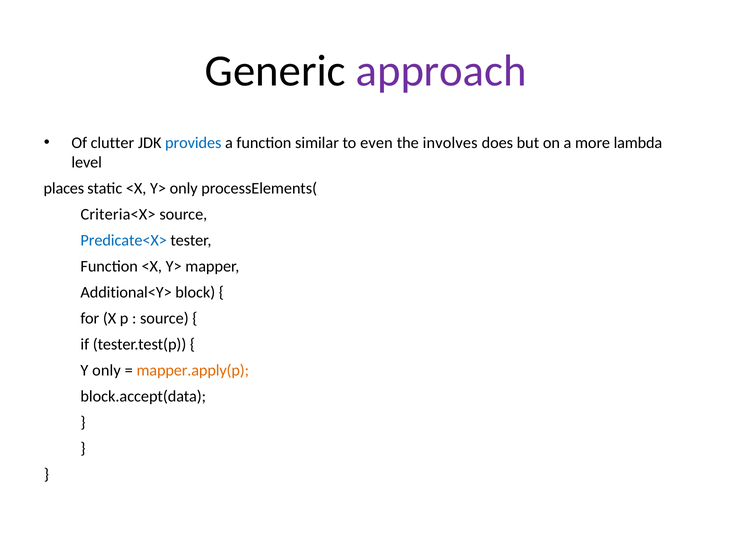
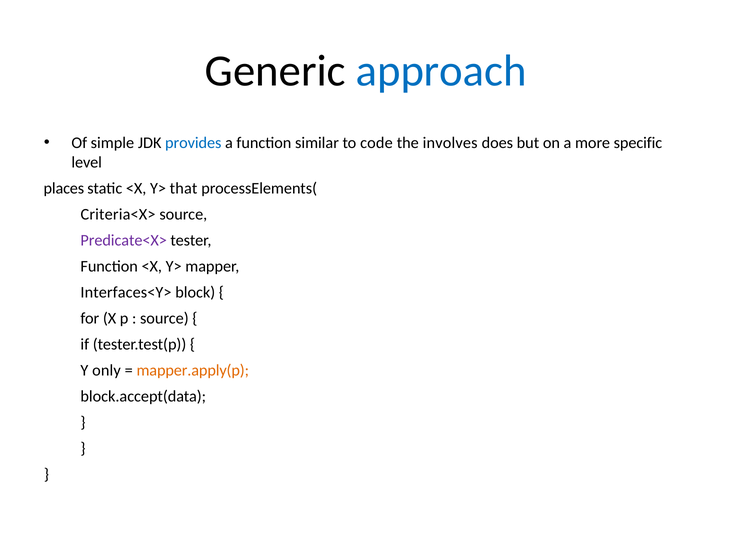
approach colour: purple -> blue (441, 71)
clutter: clutter -> simple (112, 143)
even: even -> code (376, 143)
lambda: lambda -> specific (638, 143)
Y> only: only -> that (184, 188)
Predicate<X> colour: blue -> purple (124, 240)
Additional<Y>: Additional<Y> -> Interfaces<Y> (126, 292)
